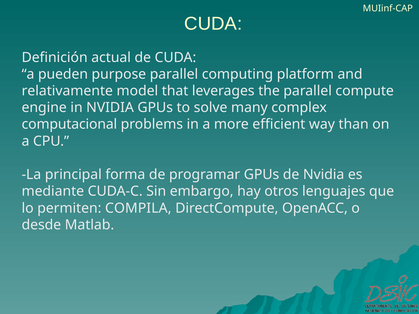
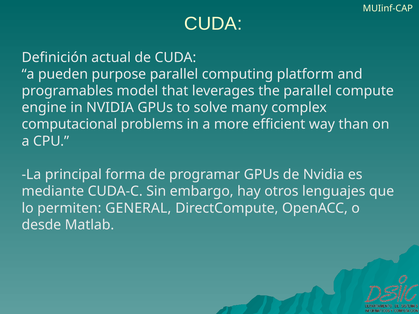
relativamente: relativamente -> programables (67, 91)
COMPILA: COMPILA -> GENERAL (138, 208)
